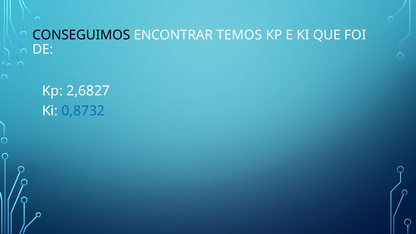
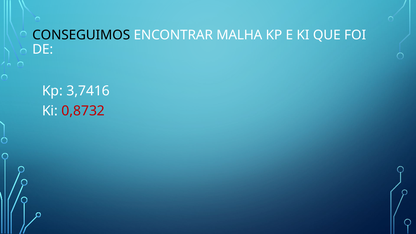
TEMOS: TEMOS -> MALHA (239, 35)
2,6827: 2,6827 -> 3,7416 (88, 91)
0,8732 colour: blue -> red (83, 111)
